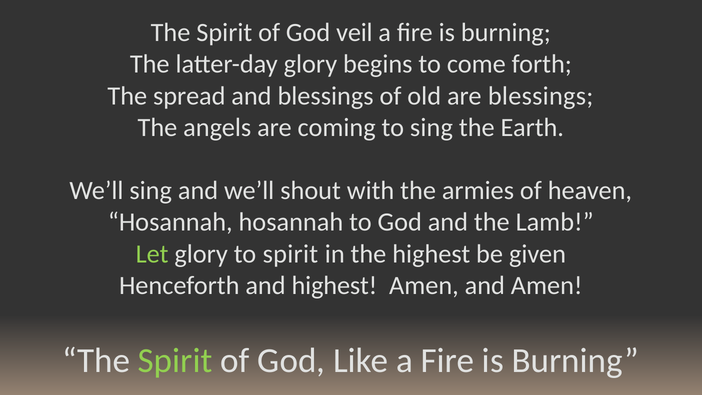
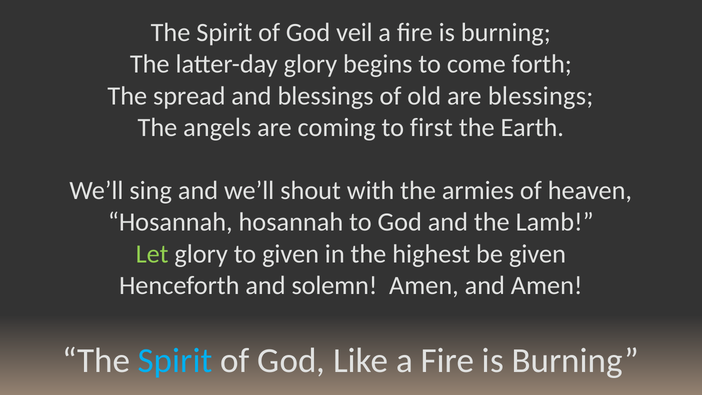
to sing: sing -> first (431, 127)
to spirit: spirit -> given (291, 254)
and highest: highest -> solemn (334, 285)
Spirit colour: light green -> light blue (175, 361)
